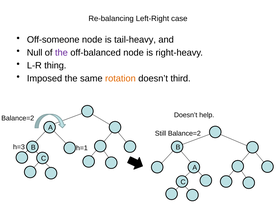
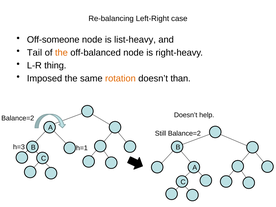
tail-heavy: tail-heavy -> list-heavy (135, 40)
Null: Null -> Tail (35, 53)
the colour: purple -> orange (61, 53)
third: third -> than (181, 78)
